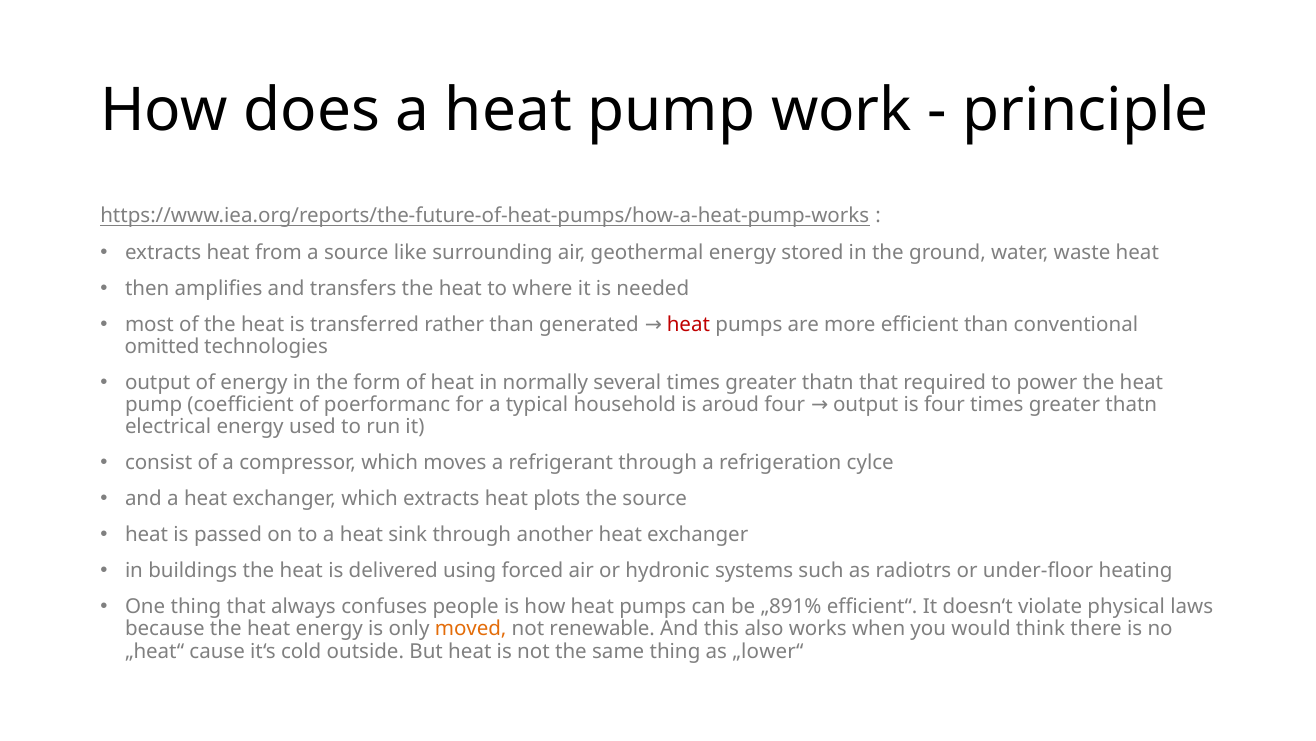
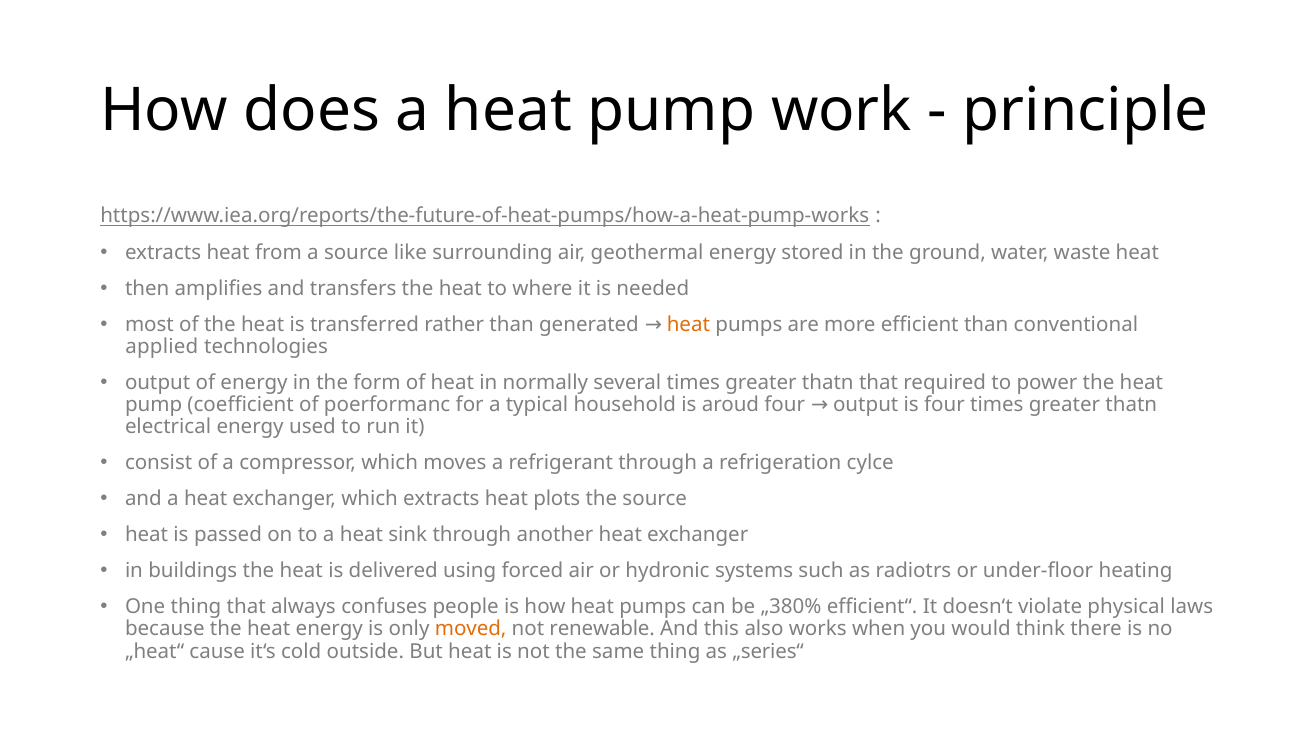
heat colour: red -> orange (688, 324)
omitted: omitted -> applied (162, 346)
„891%: „891% -> „380% (791, 606)
„lower“: „lower“ -> „series“ (768, 651)
